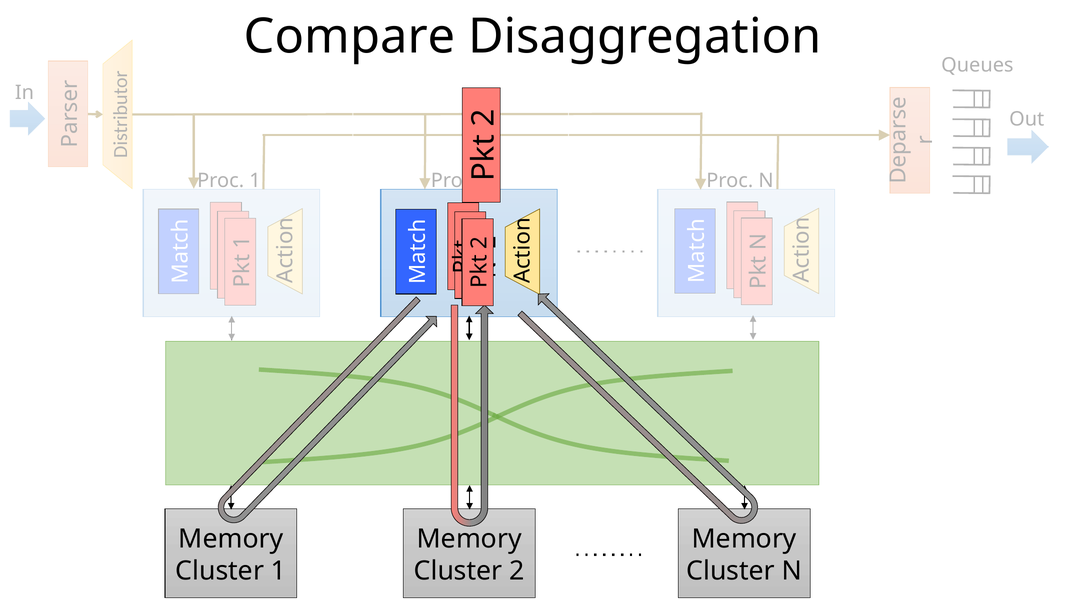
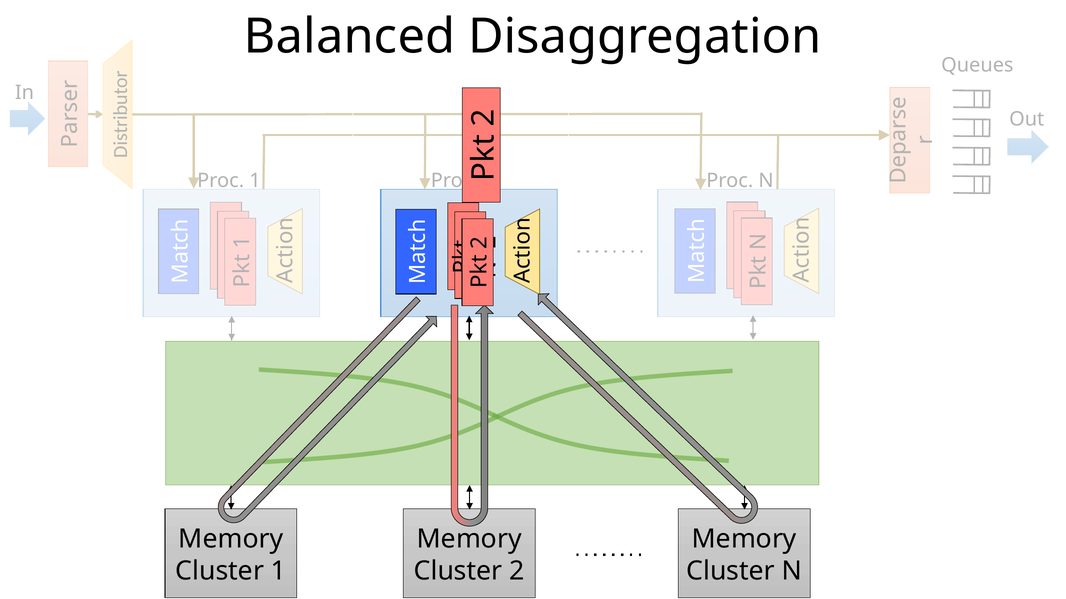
Compare: Compare -> Balanced (350, 37)
